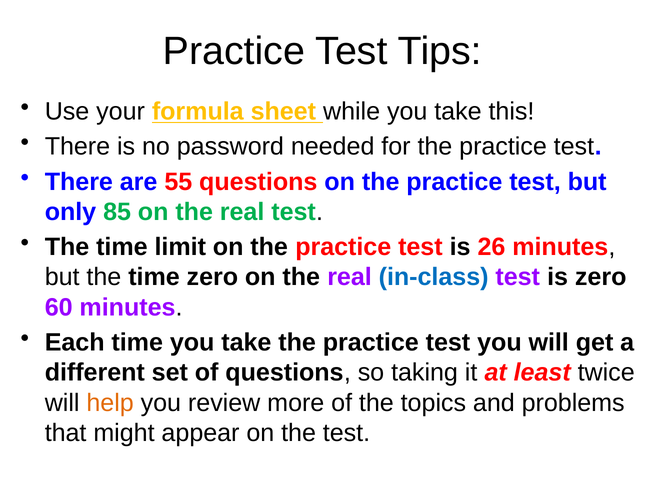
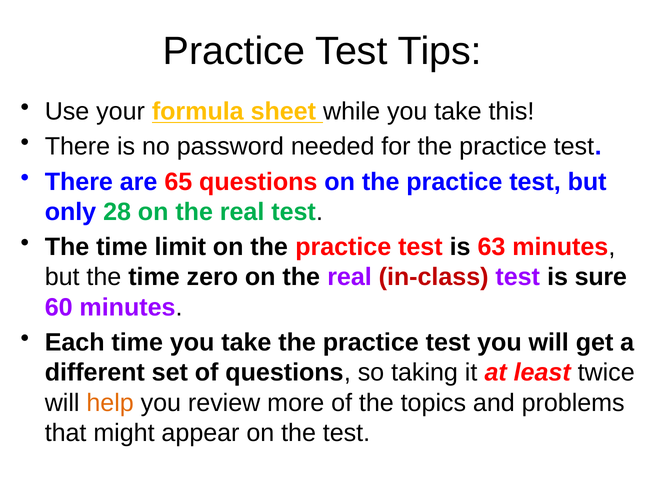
55: 55 -> 65 (178, 182)
85: 85 -> 28 (117, 212)
26: 26 -> 63 (491, 247)
in-class colour: blue -> red (434, 277)
is zero: zero -> sure (601, 277)
